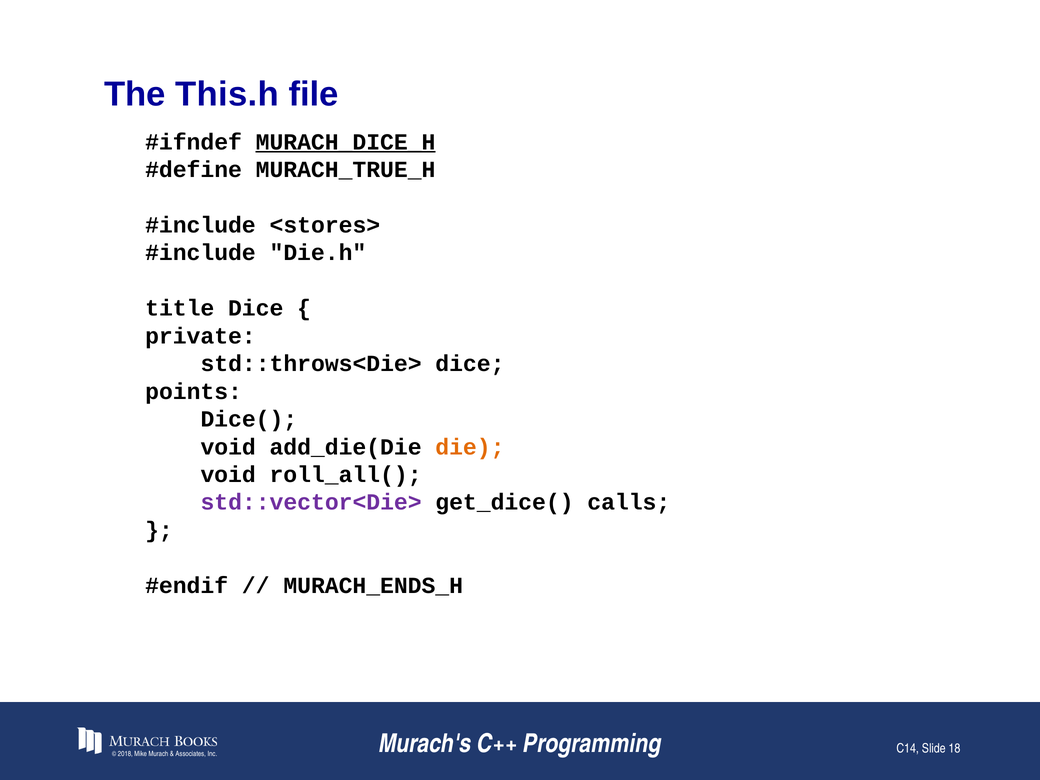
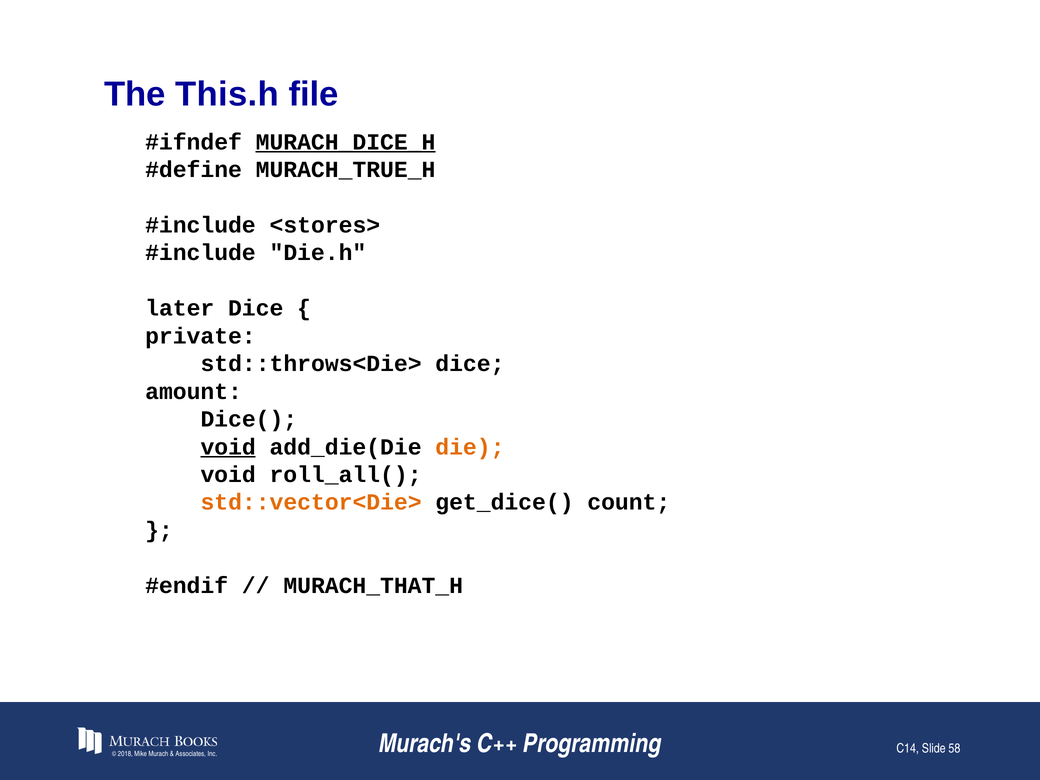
title: title -> later (180, 308)
points: points -> amount (194, 391)
void underline: none -> present (228, 447)
std::vector<Die> colour: purple -> orange (311, 502)
calls: calls -> count (629, 502)
MURACH_ENDS_H: MURACH_ENDS_H -> MURACH_THAT_H (373, 586)
18: 18 -> 58 (954, 748)
